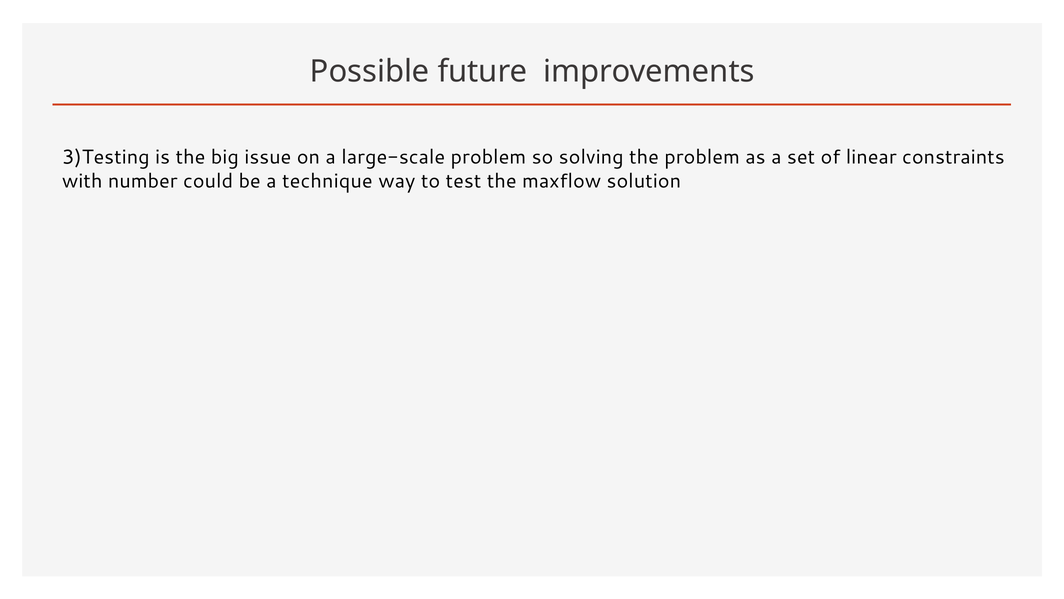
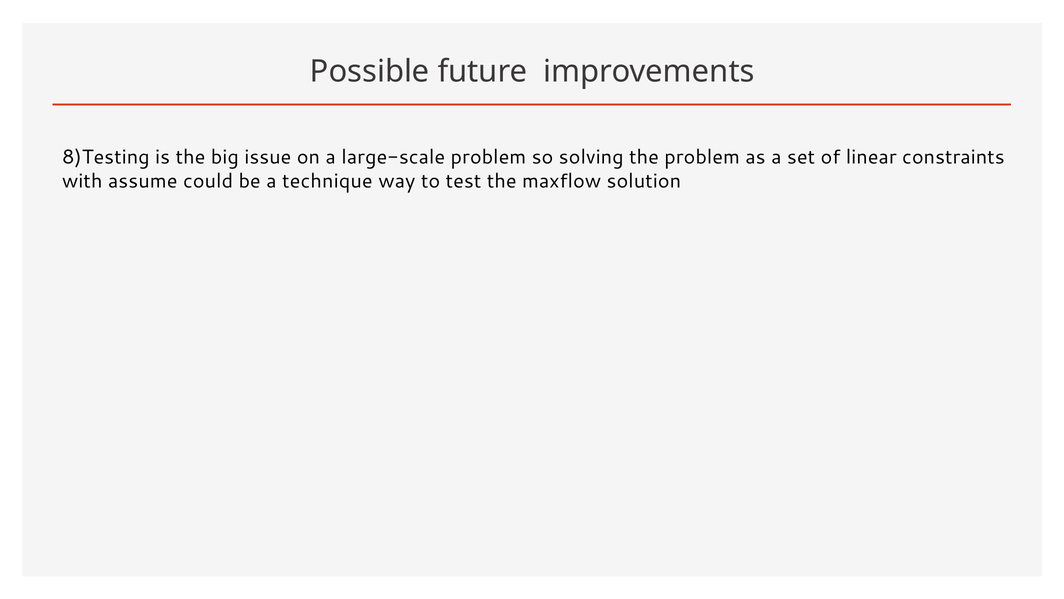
3)Testing: 3)Testing -> 8)Testing (106, 157)
number: number -> assume (143, 181)
